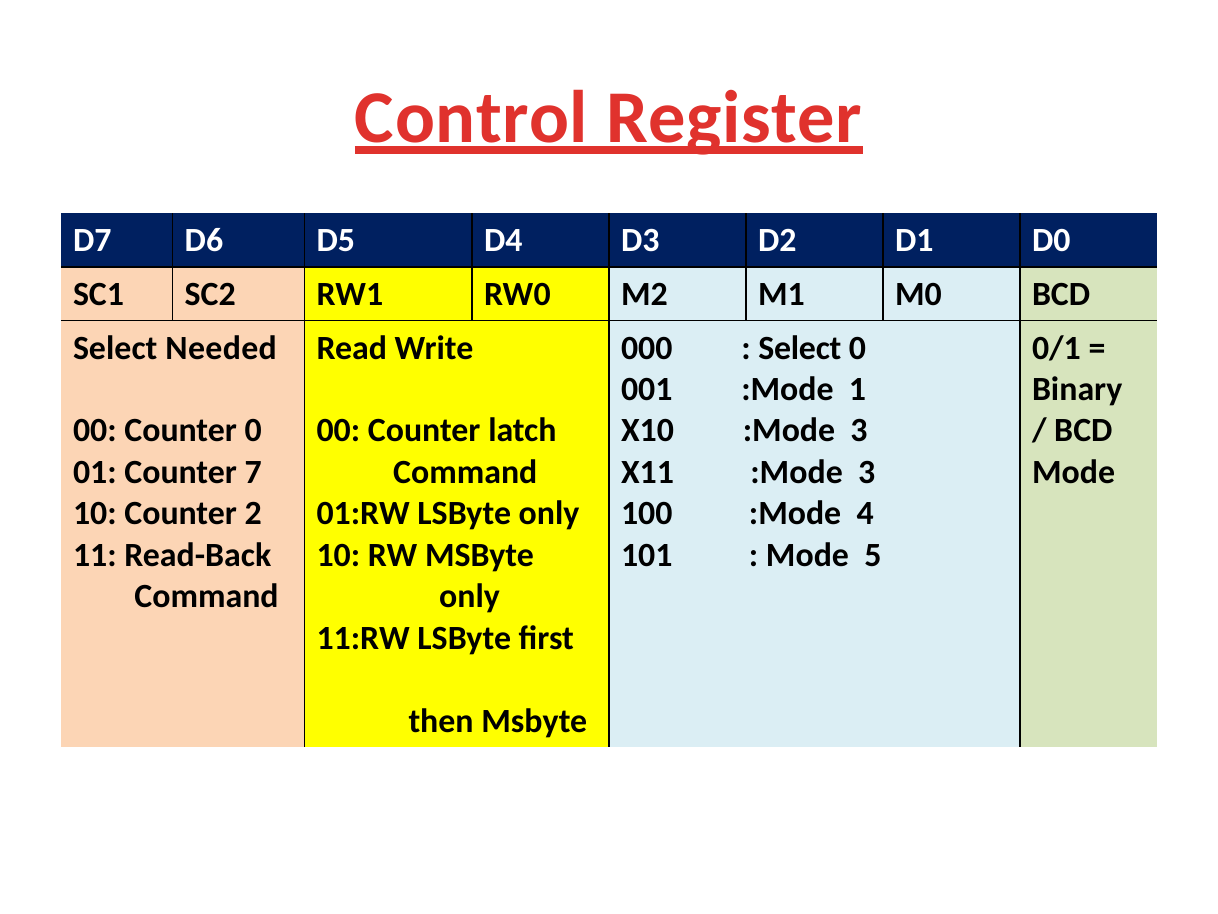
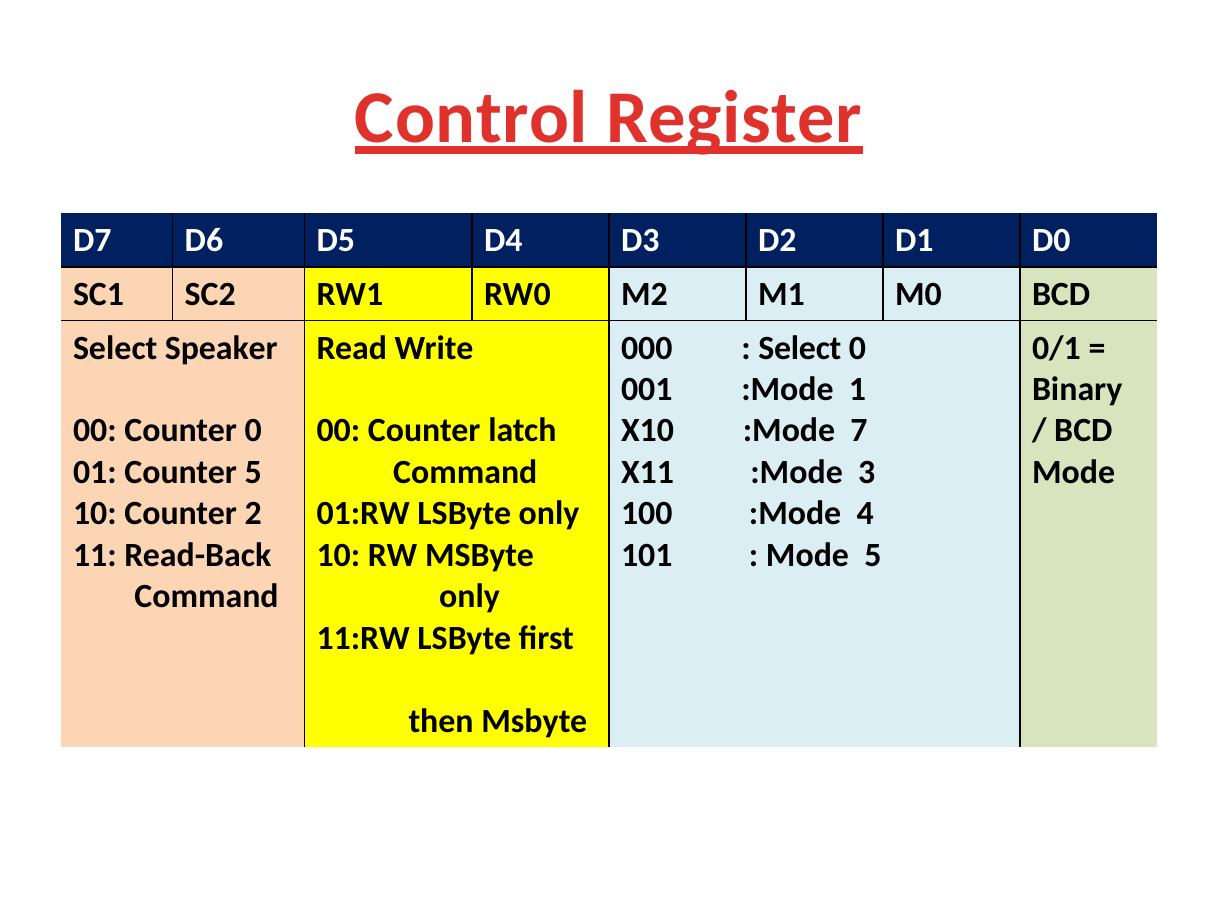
Needed: Needed -> Speaker (221, 348)
X10 :Mode 3: 3 -> 7 (859, 431)
Counter 7: 7 -> 5 (253, 472)
